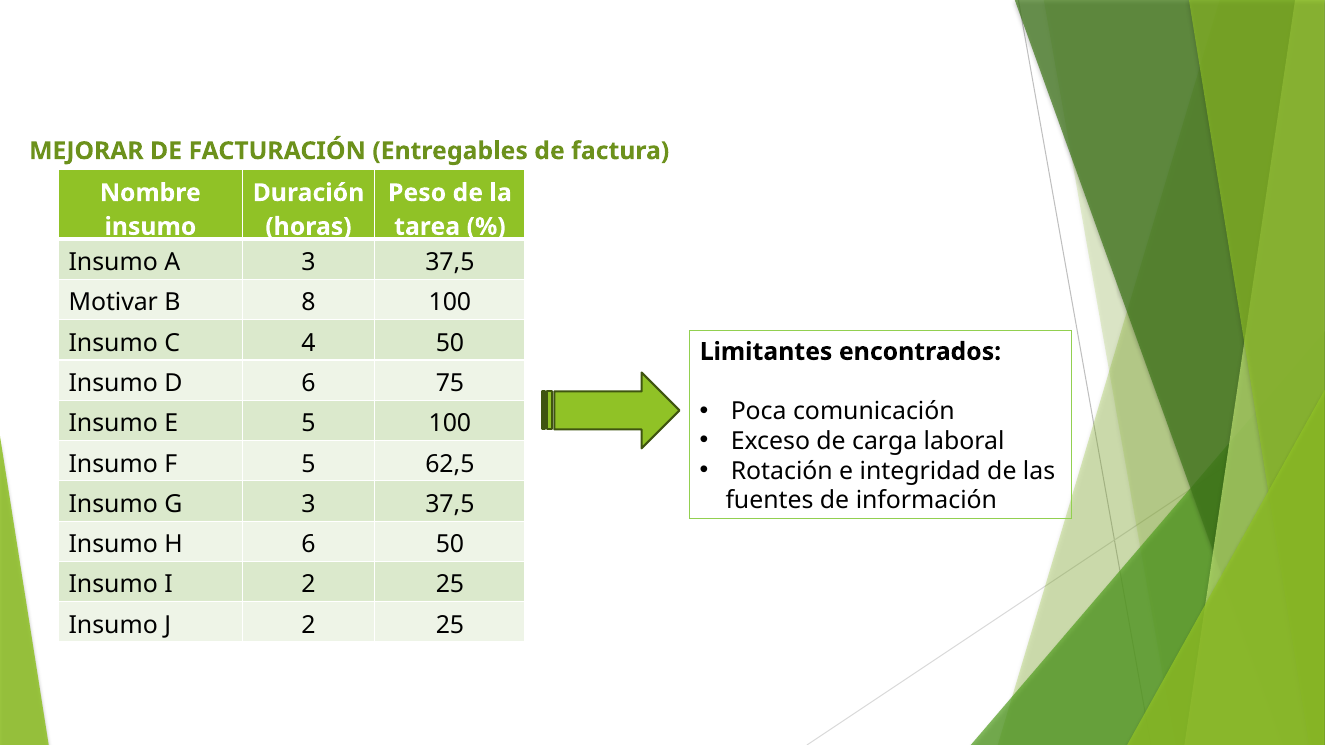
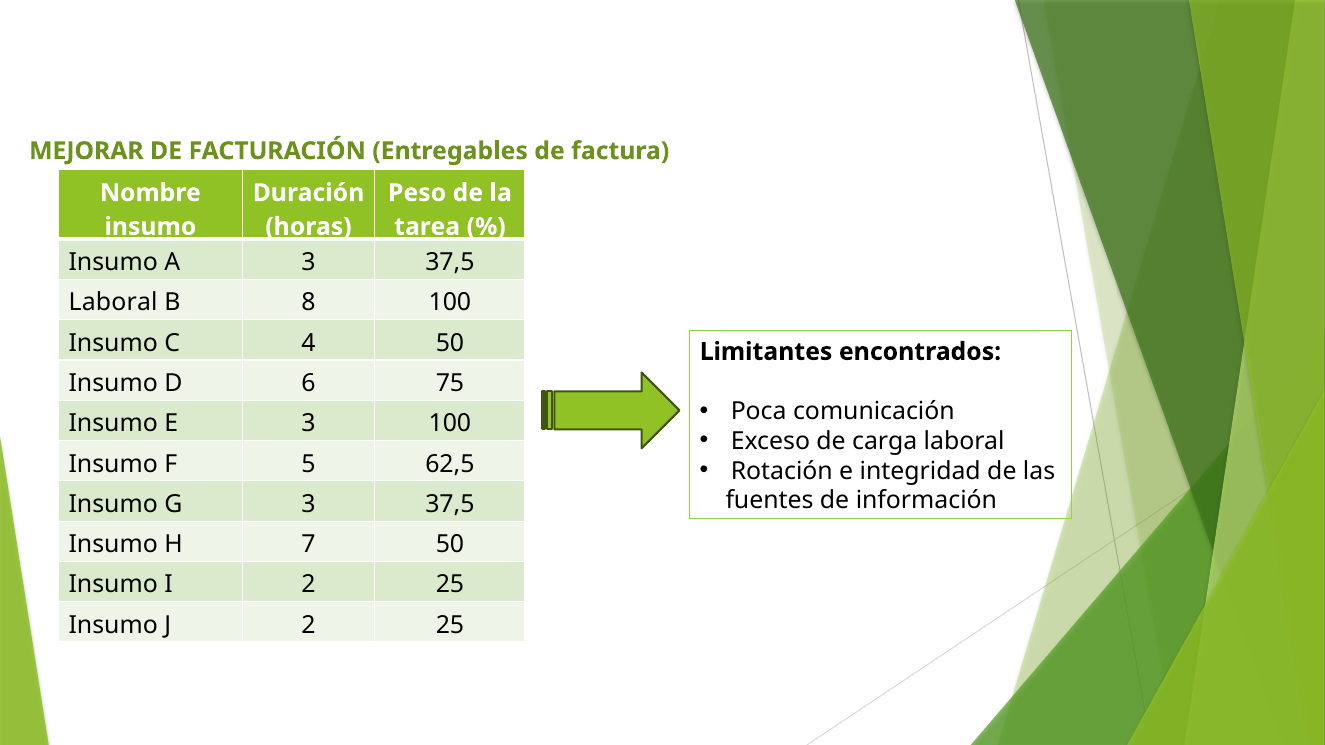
Motivar: Motivar -> Laboral (113, 303)
E 5: 5 -> 3 (309, 424)
H 6: 6 -> 7 (309, 545)
